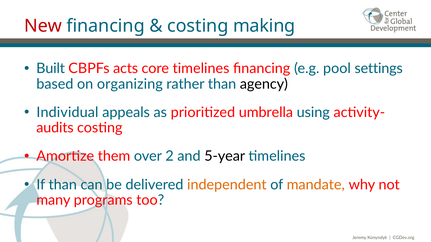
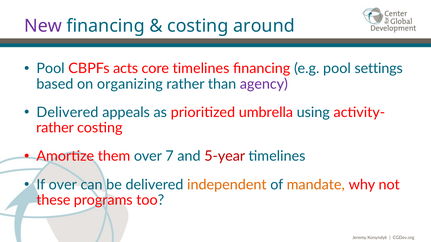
New colour: red -> purple (43, 26)
making: making -> around (264, 26)
Built: Built -> Pool (50, 69)
agency colour: black -> purple (264, 84)
Individual: Individual -> Delivered (67, 113)
audits: audits -> rather (55, 128)
2: 2 -> 7 (170, 157)
5-year colour: black -> red (225, 157)
If than: than -> over (63, 185)
many: many -> these (53, 200)
